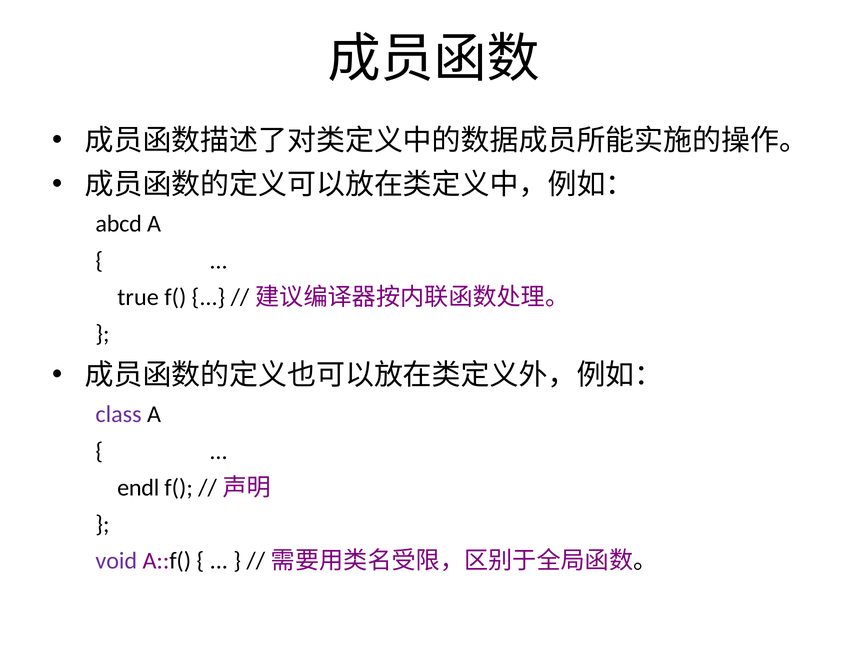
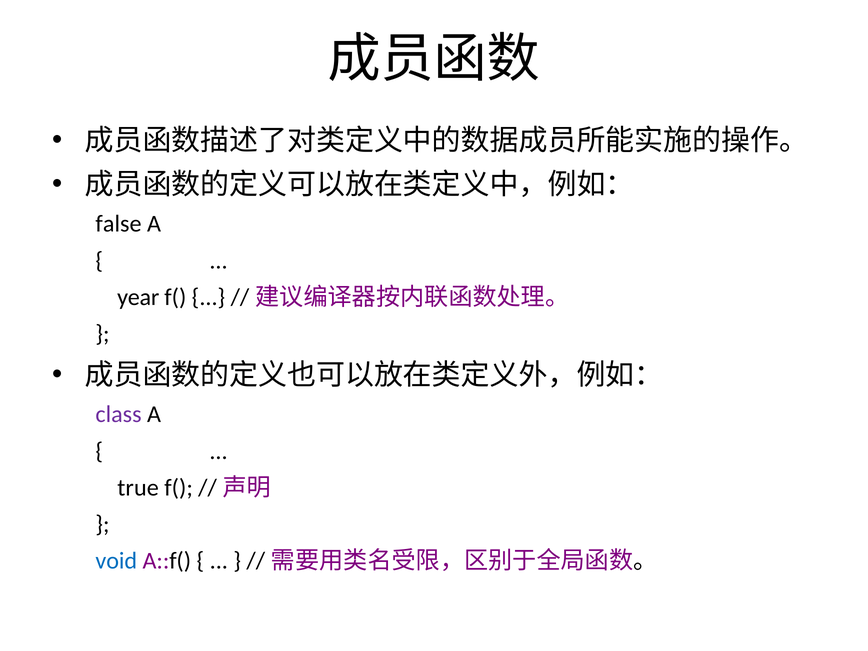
abcd: abcd -> false (119, 224)
true: true -> year (138, 297)
endl: endl -> true (138, 488)
void colour: purple -> blue (116, 561)
